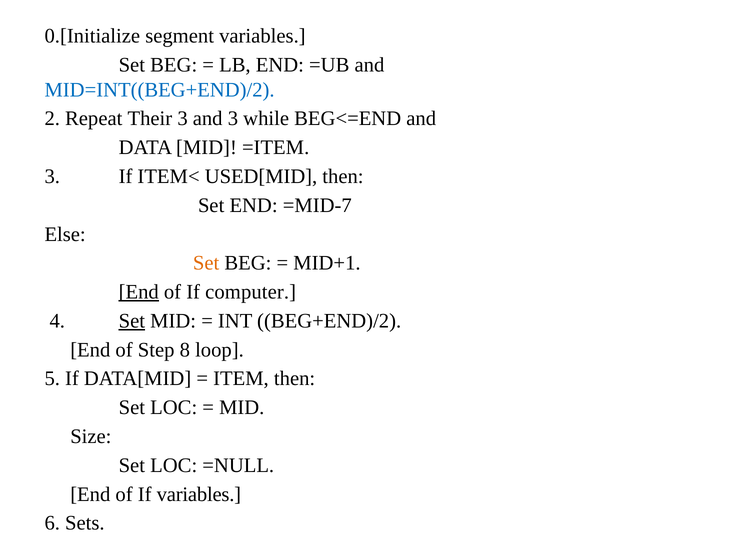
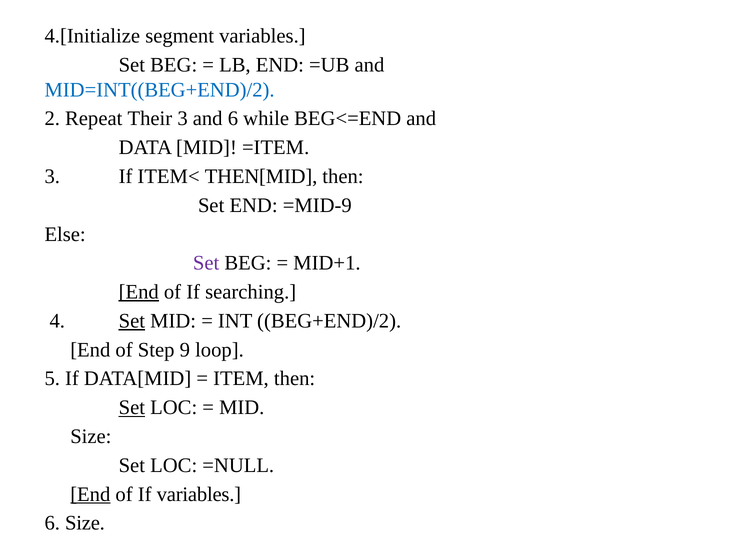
0.[Initialize: 0.[Initialize -> 4.[Initialize (92, 36)
and 3: 3 -> 6 (233, 119)
USED[MID: USED[MID -> THEN[MID (261, 176)
=MID-7: =MID-7 -> =MID-9 (317, 205)
Set colour: orange -> purple (206, 263)
computer: computer -> searching (251, 292)
8: 8 -> 9 (185, 349)
Set underline: none -> present (132, 407)
End underline: none -> present (90, 494)
6 Sets: Sets -> Size (85, 523)
